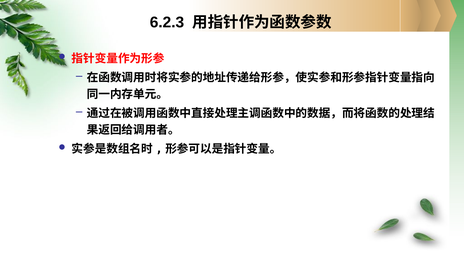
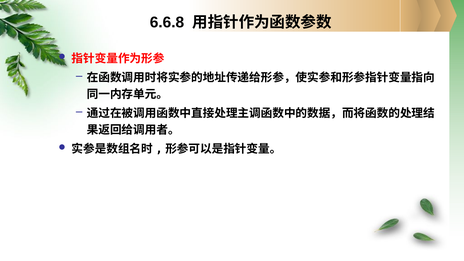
6.2.3: 6.2.3 -> 6.6.8 (167, 23)
